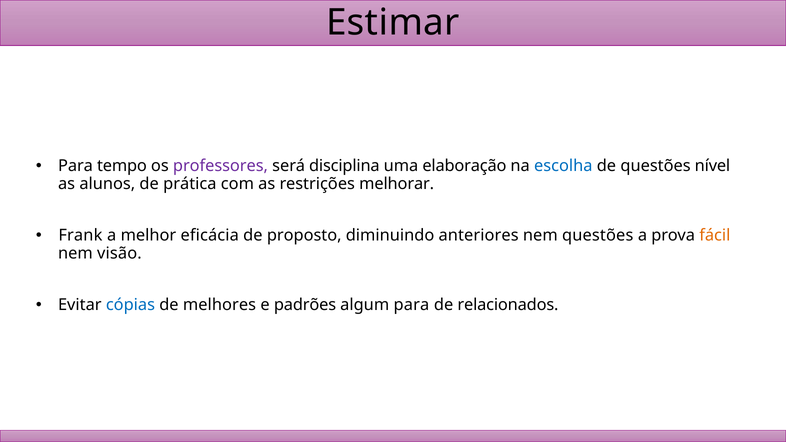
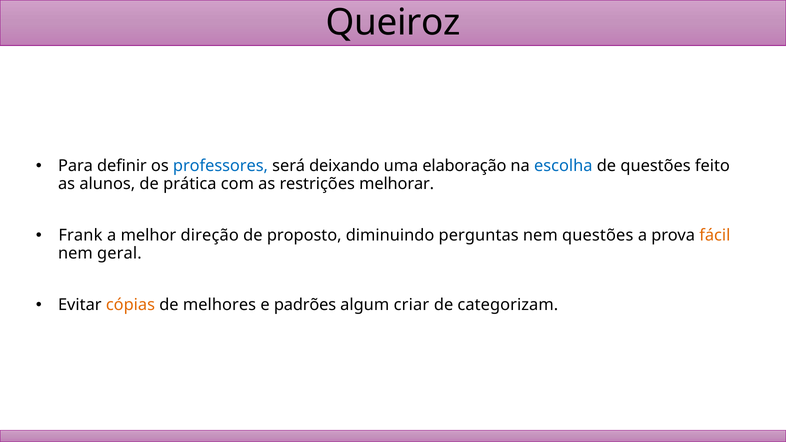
Estimar: Estimar -> Queiroz (393, 23)
tempo: tempo -> definir (122, 166)
professores colour: purple -> blue (220, 166)
disciplina: disciplina -> deixando (344, 166)
nível: nível -> feito (712, 166)
eficácia: eficácia -> direção (210, 236)
anteriores: anteriores -> perguntas (479, 236)
visão: visão -> geral (119, 253)
cópias colour: blue -> orange (130, 305)
algum para: para -> criar (411, 305)
relacionados: relacionados -> categorizam (508, 305)
